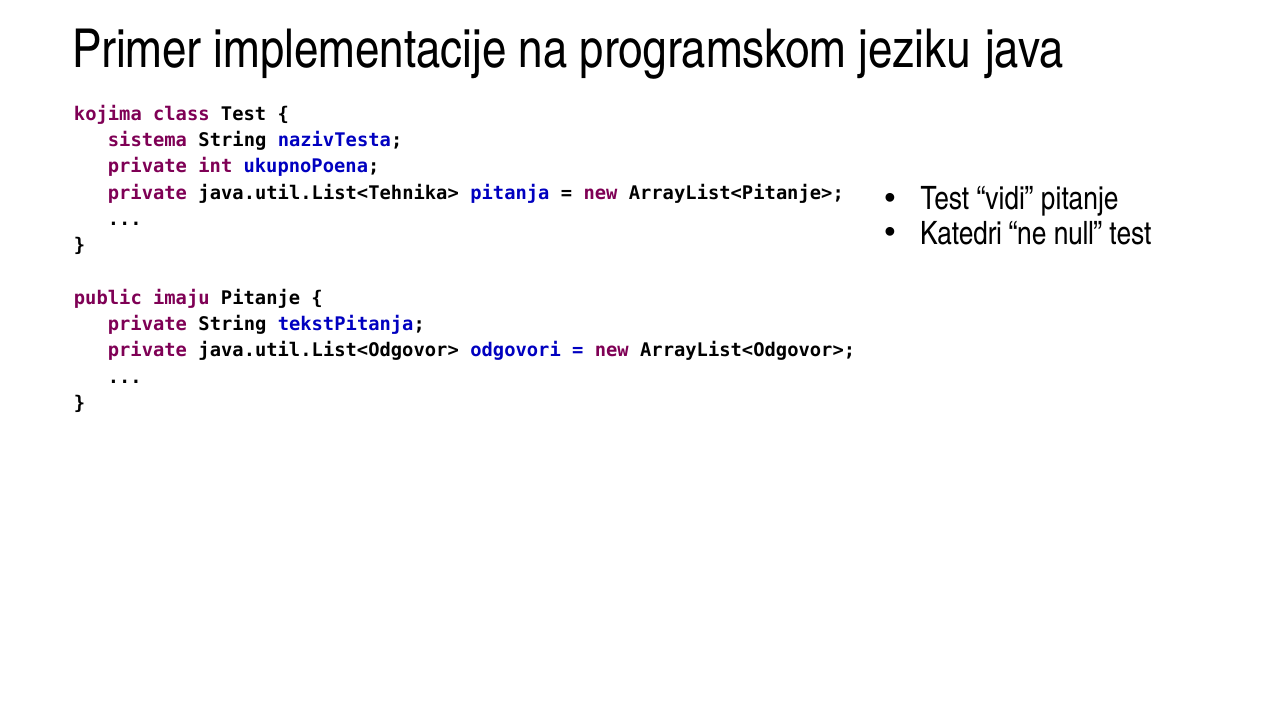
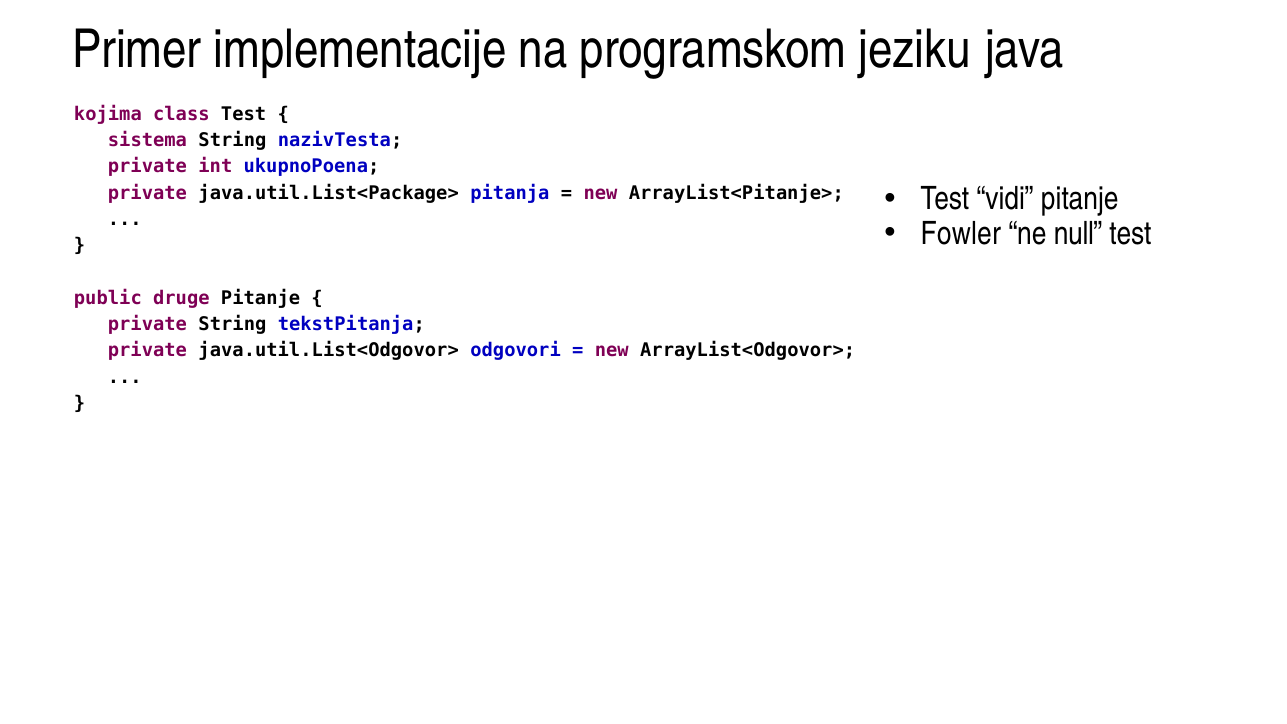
java.util.List<Tehnika>: java.util.List<Tehnika> -> java.util.List<Package> (329, 193)
Katedri: Katedri -> Fowler (961, 234)
imaju: imaju -> druge (181, 298)
